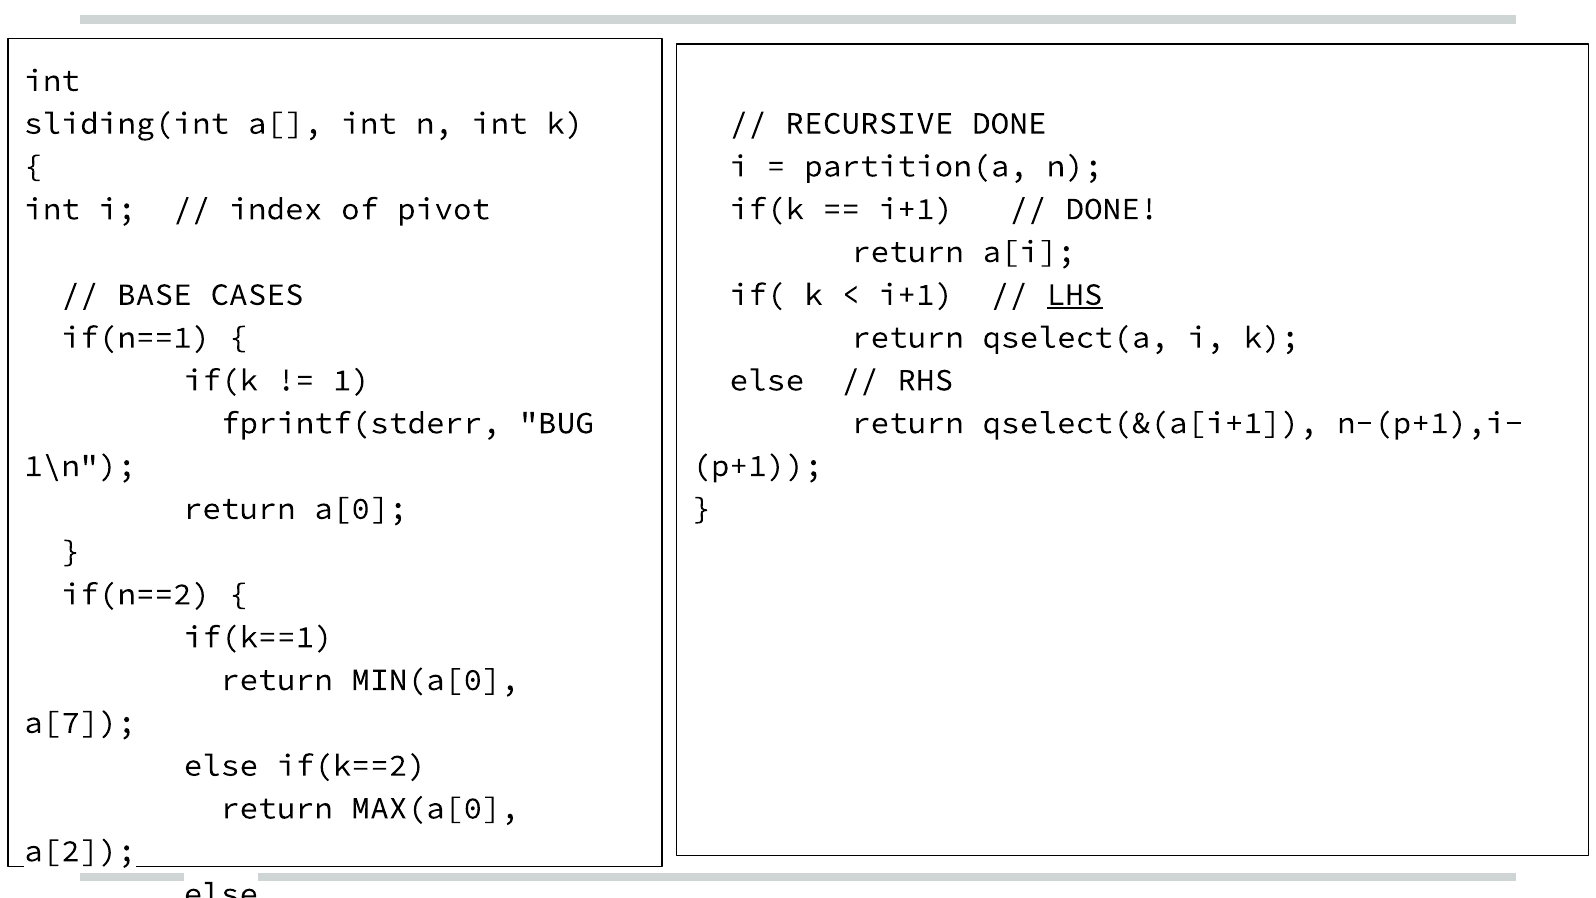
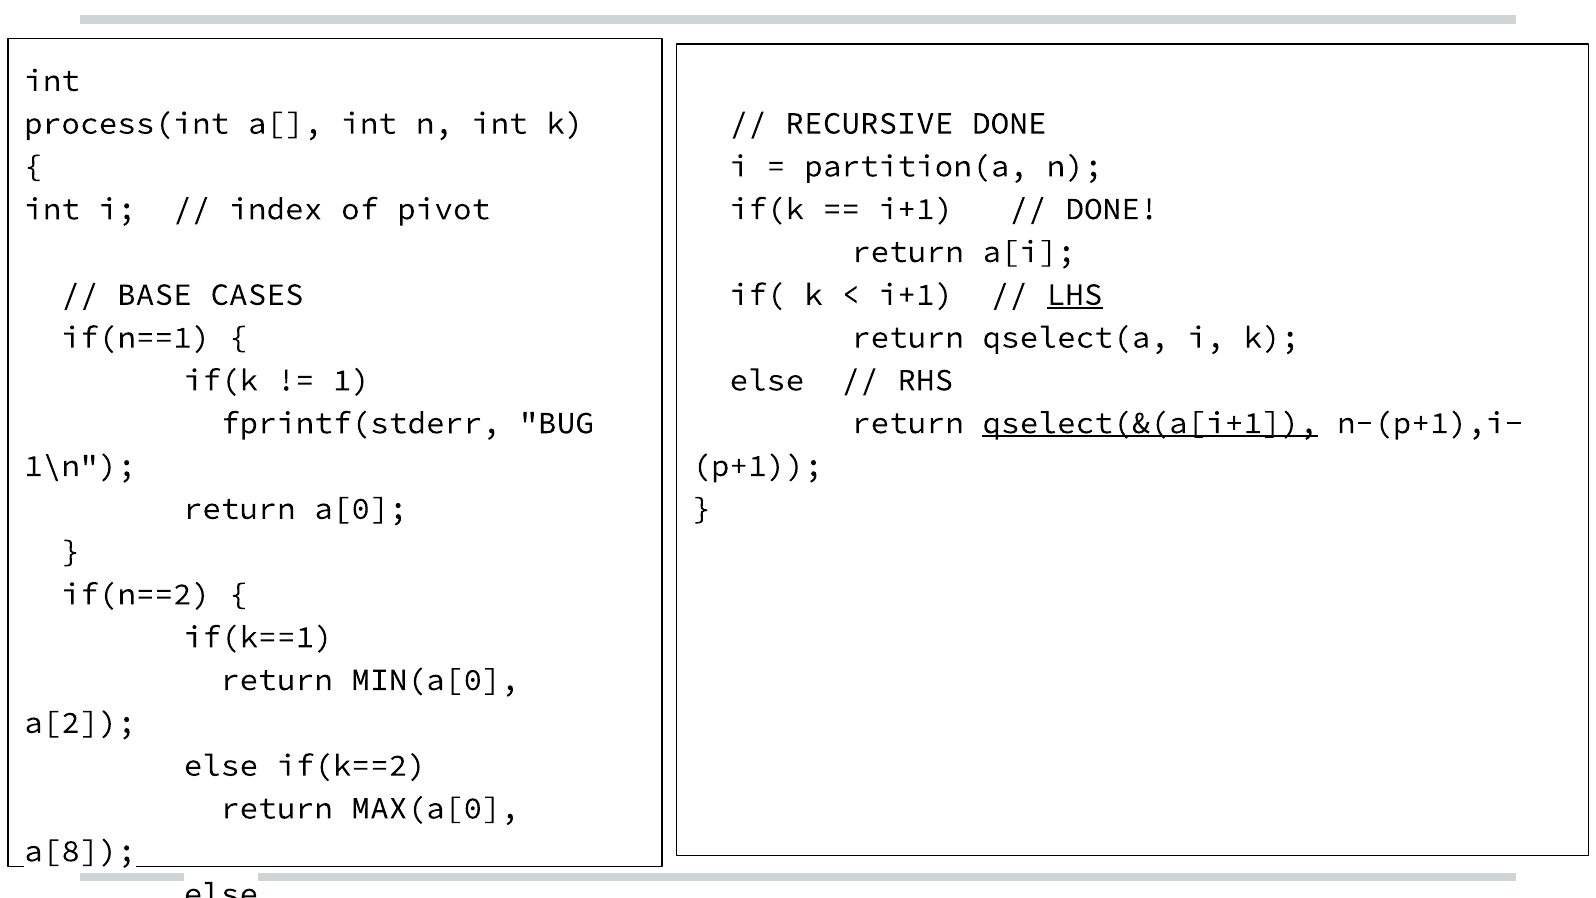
sliding(int: sliding(int -> process(int (127, 123)
qselect(&(a[i+1 underline: none -> present (1150, 423)
a[7: a[7 -> a[2 (80, 722)
a[2: a[2 -> a[8 (80, 851)
